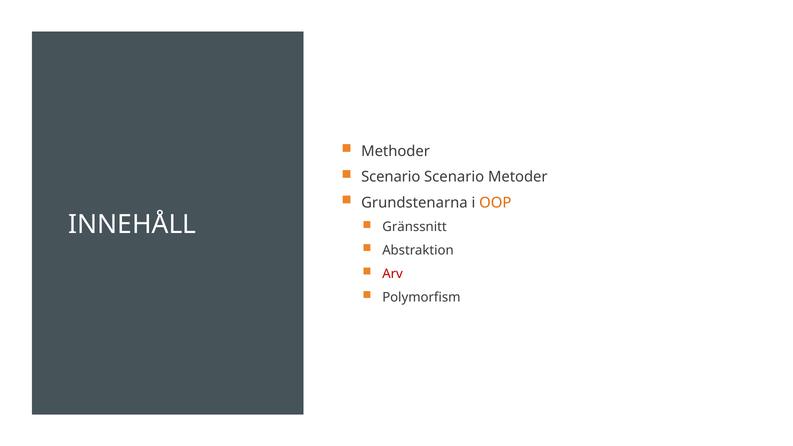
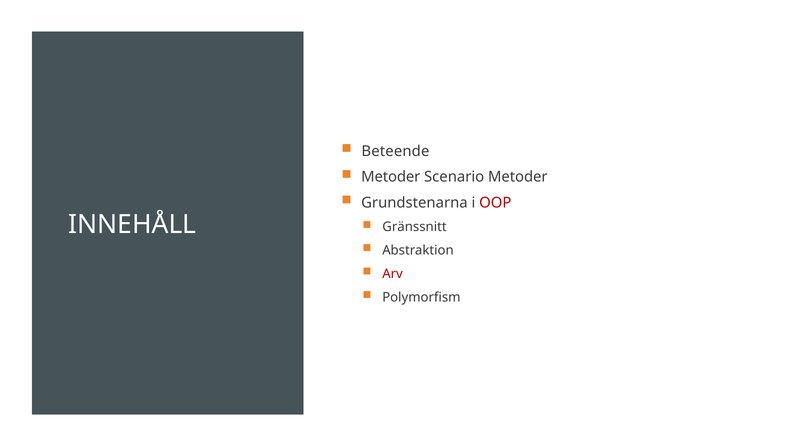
Methoder: Methoder -> Beteende (395, 151)
Scenario: Scenario -> Metoder (391, 177)
OOP colour: orange -> red (495, 203)
